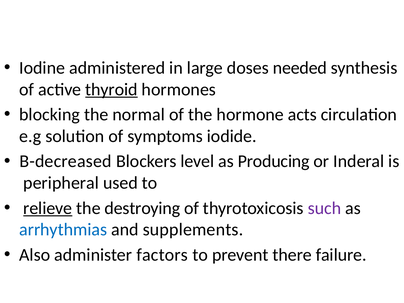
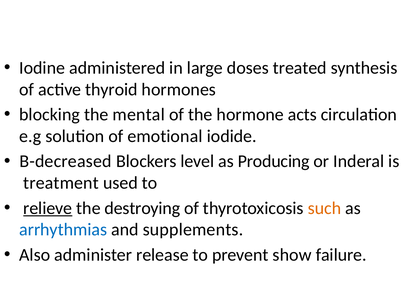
needed: needed -> treated (300, 68)
thyroid underline: present -> none (111, 90)
normal: normal -> mental (139, 115)
symptoms: symptoms -> emotional (165, 136)
peripheral: peripheral -> treatment (61, 183)
such colour: purple -> orange (324, 208)
factors: factors -> release (162, 255)
there: there -> show (292, 255)
